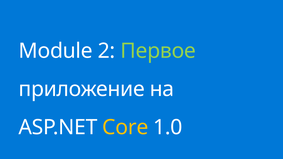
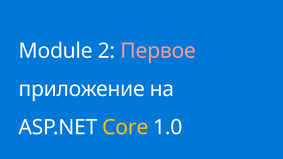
Первое colour: light green -> pink (158, 51)
